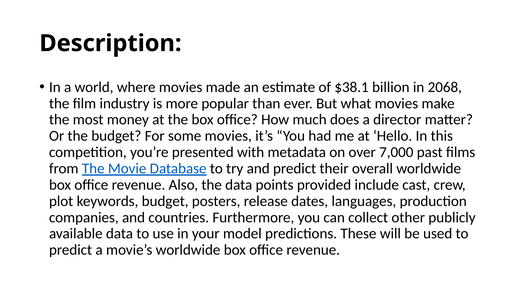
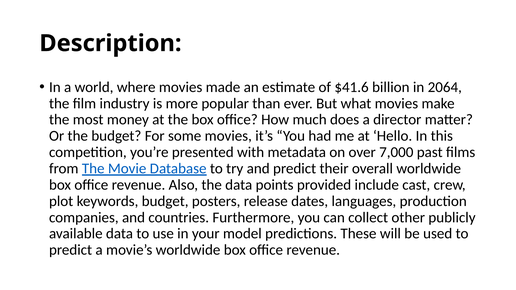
$38.1: $38.1 -> $41.6 (352, 87)
2068: 2068 -> 2064 (445, 87)
